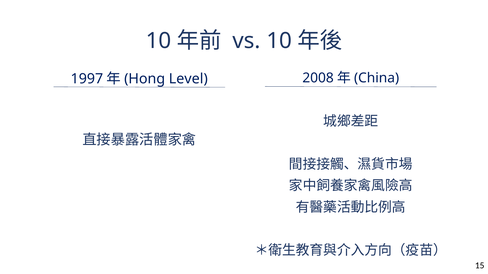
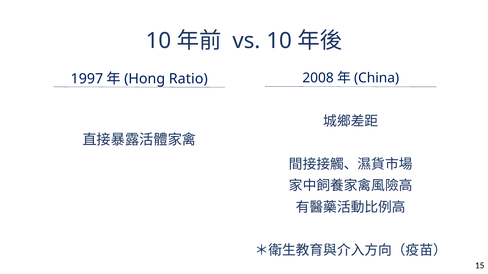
Level: Level -> Ratio (188, 79)
